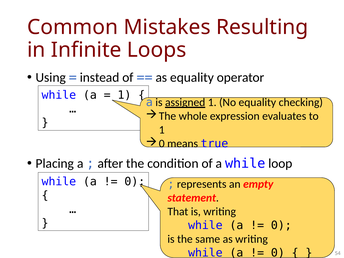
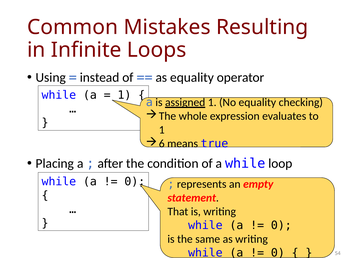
0: 0 -> 6 (162, 144)
